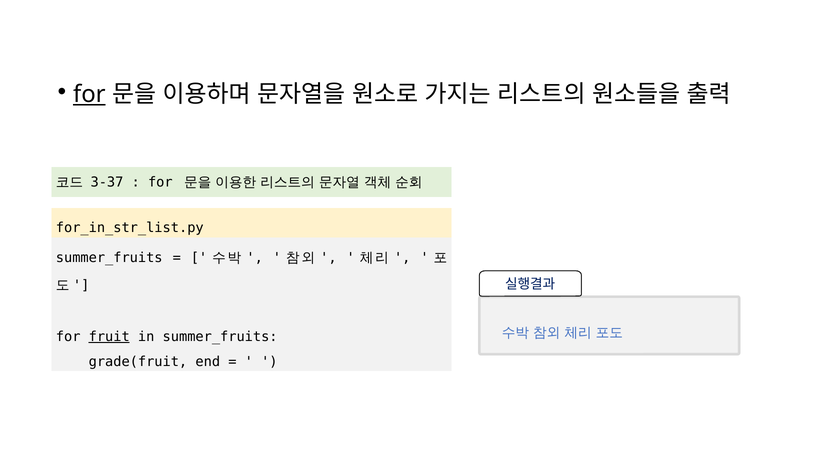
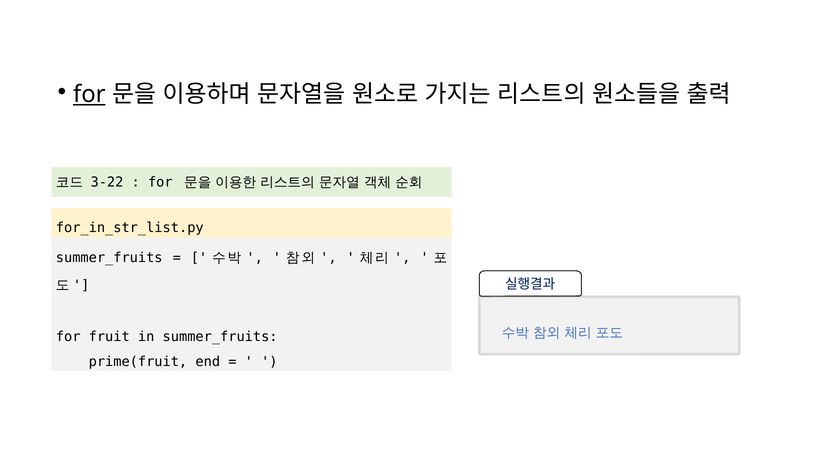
3-37: 3-37 -> 3-22 (107, 182)
fruit underline: present -> none (109, 336)
grade(fruit: grade(fruit -> prime(fruit (138, 362)
